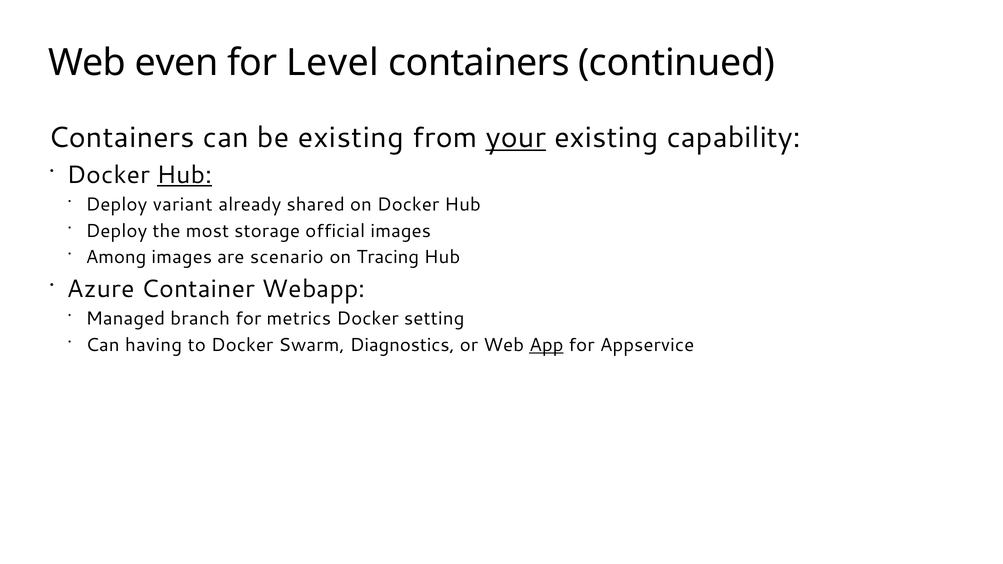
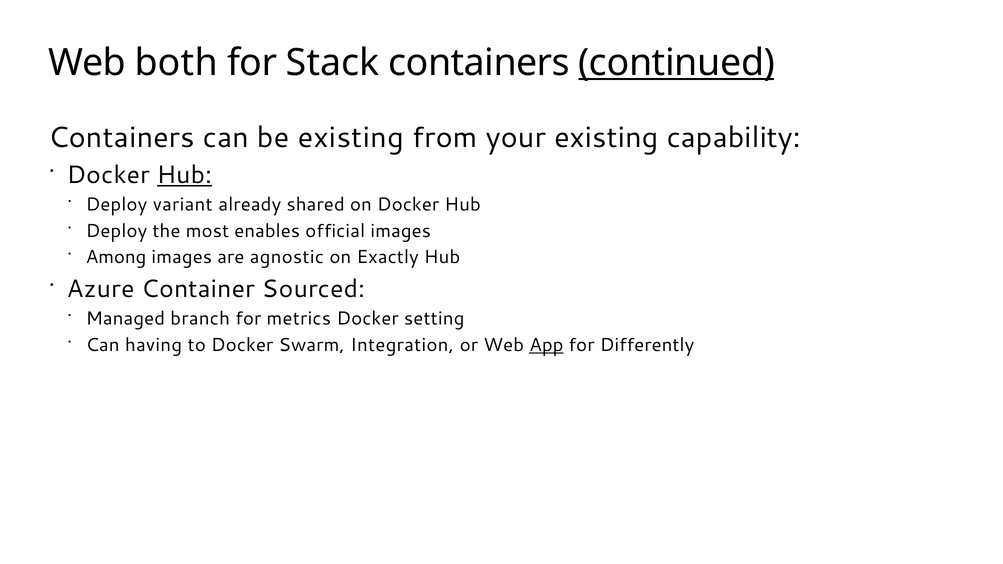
even: even -> both (176, 63)
Level: Level -> Stack (333, 63)
continued underline: none -> present (677, 63)
your underline: present -> none (516, 138)
storage: storage -> enables (267, 231)
scenario: scenario -> agnostic (287, 257)
Tracing: Tracing -> Exactly (388, 257)
Webapp: Webapp -> Sourced (314, 289)
Diagnostics: Diagnostics -> Integration (402, 345)
Appservice: Appservice -> Differently (647, 345)
